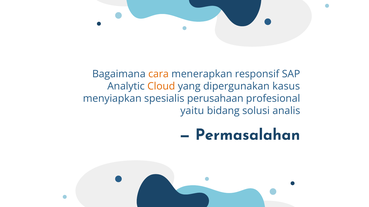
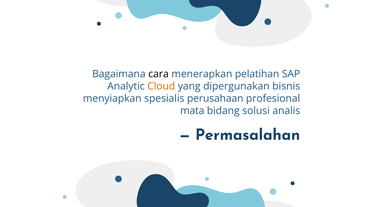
cara colour: orange -> black (159, 74)
responsif: responsif -> pelatihan (257, 74)
kasus: kasus -> bisnis (286, 86)
yaitu: yaitu -> mata (192, 111)
